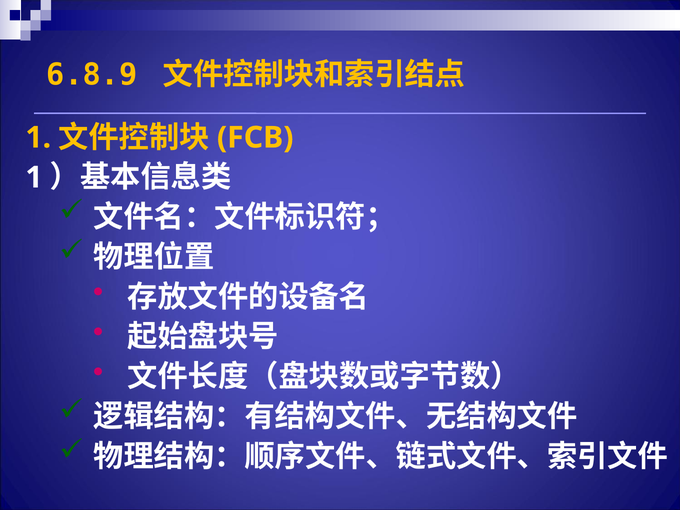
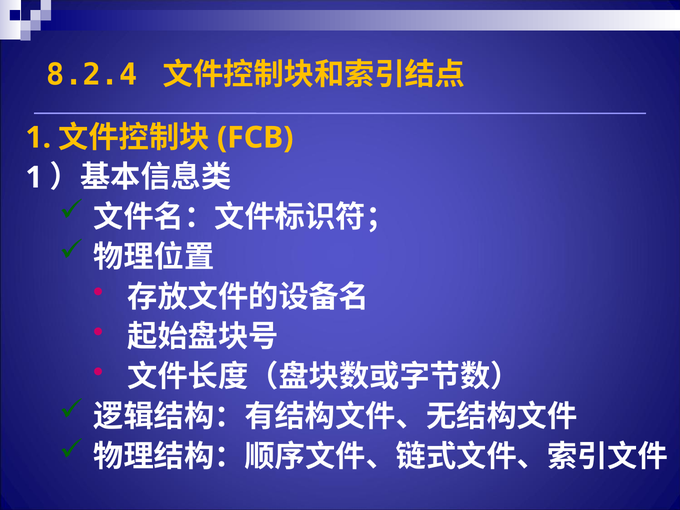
6.8.9: 6.8.9 -> 8.2.4 (92, 75)
